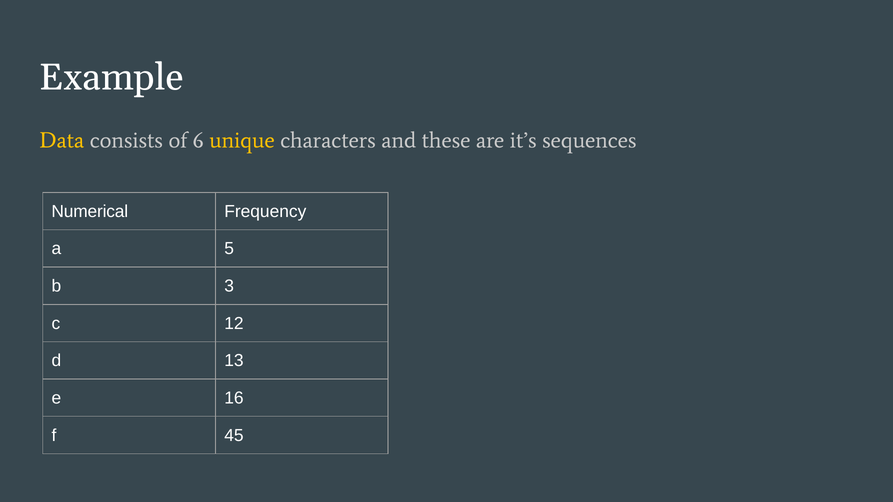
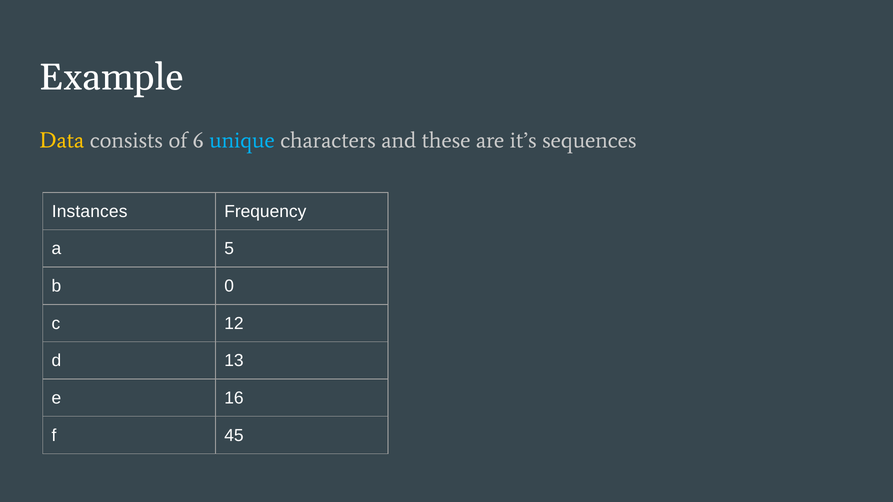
unique colour: yellow -> light blue (242, 140)
Numerical: Numerical -> Instances (90, 212)
3: 3 -> 0 (229, 286)
